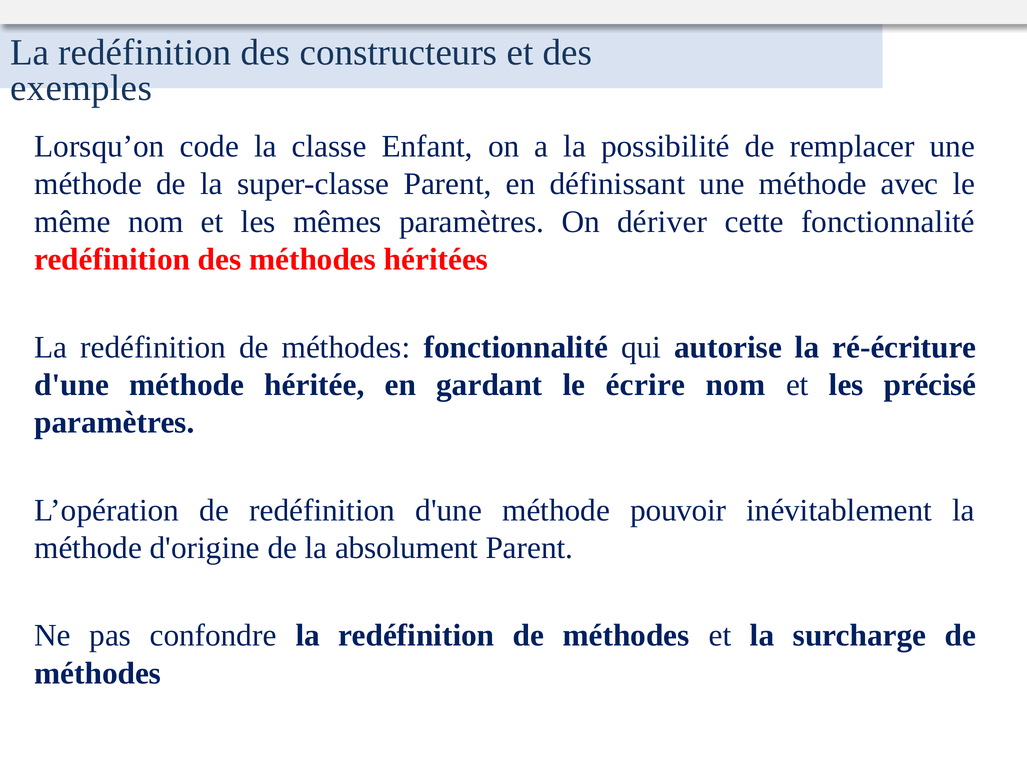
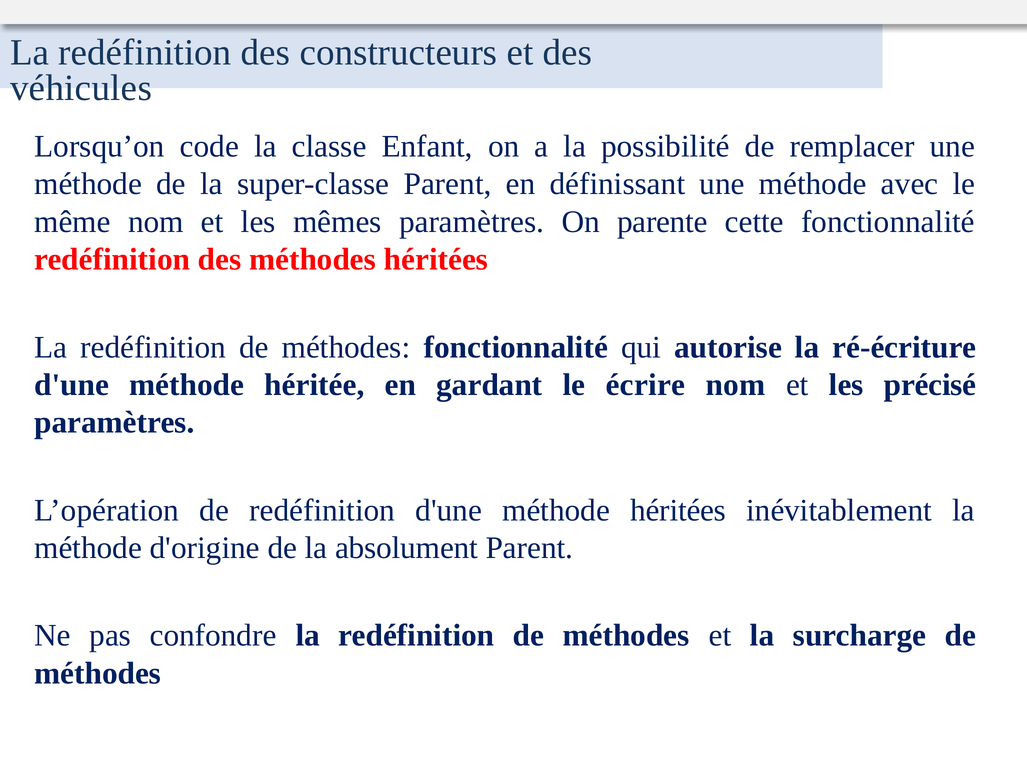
exemples: exemples -> véhicules (81, 88)
dériver: dériver -> parente (662, 222)
méthode pouvoir: pouvoir -> héritées (678, 510)
